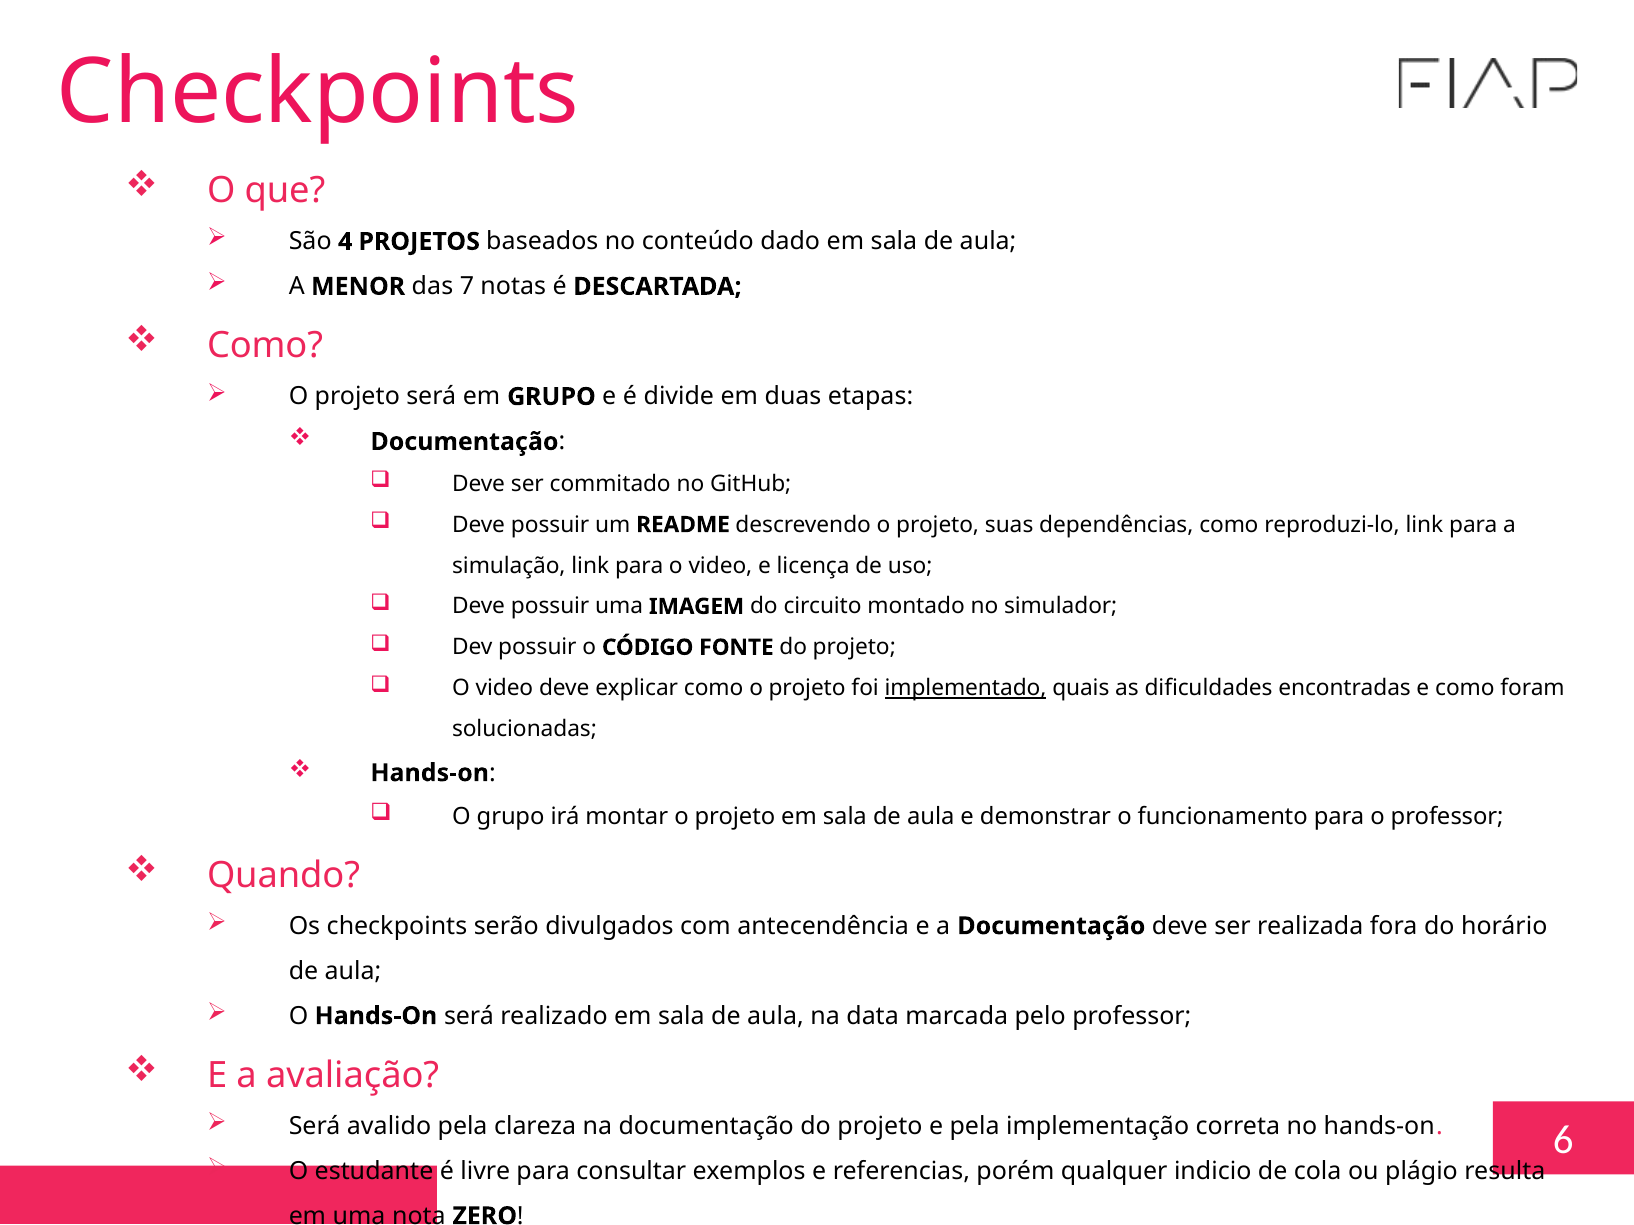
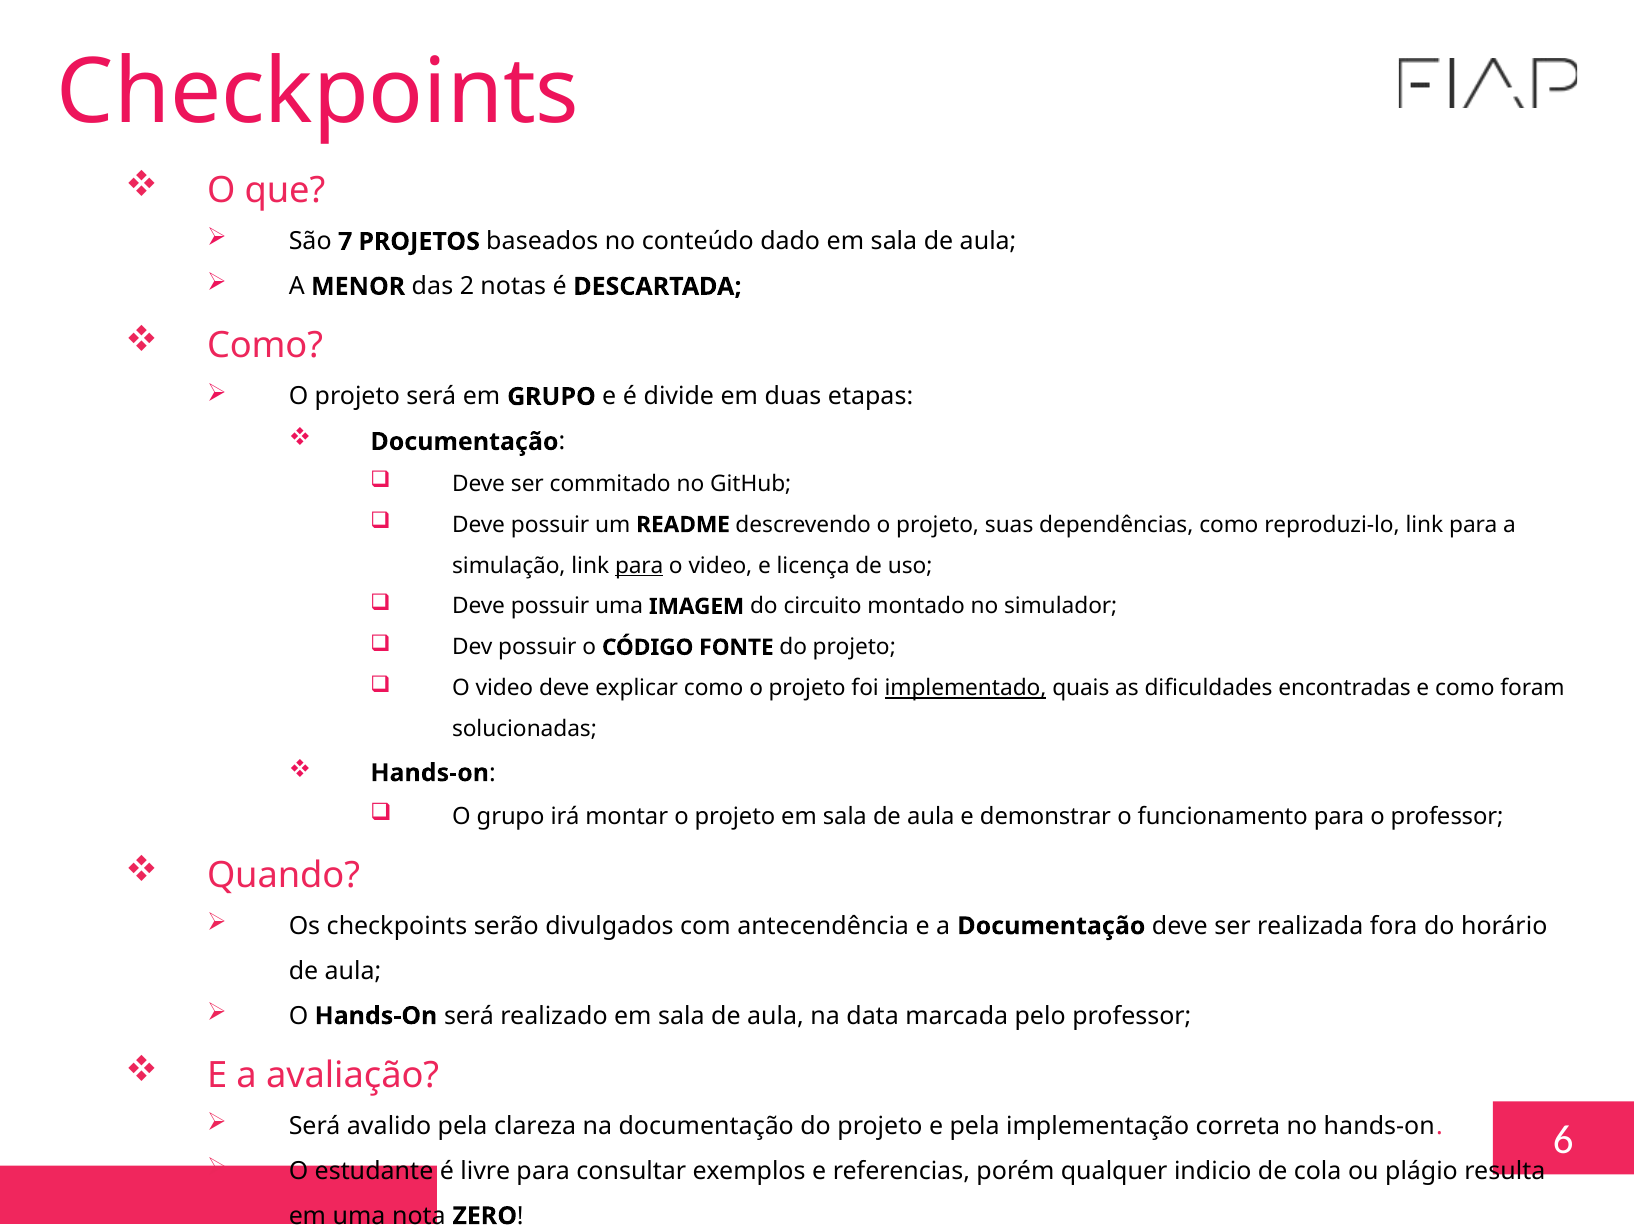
4: 4 -> 7 (345, 242)
7: 7 -> 2 (467, 287)
para underline: none -> present (639, 566)
